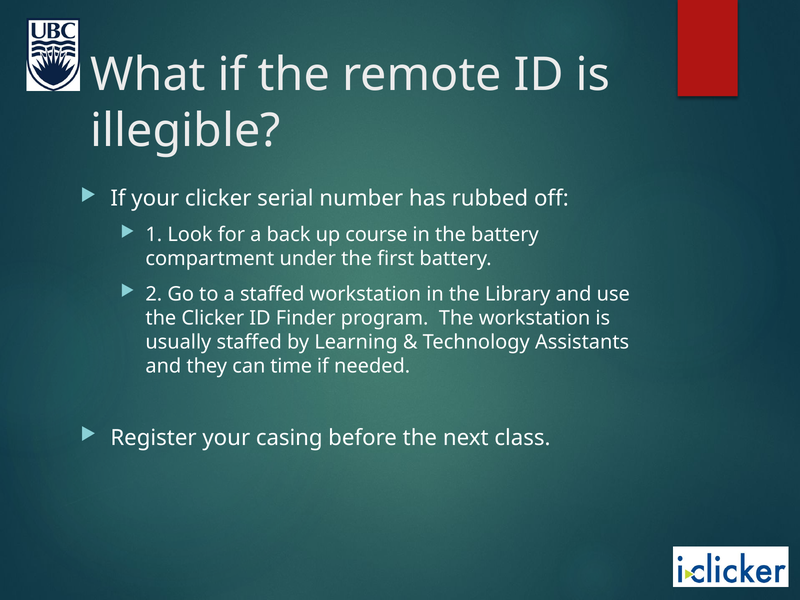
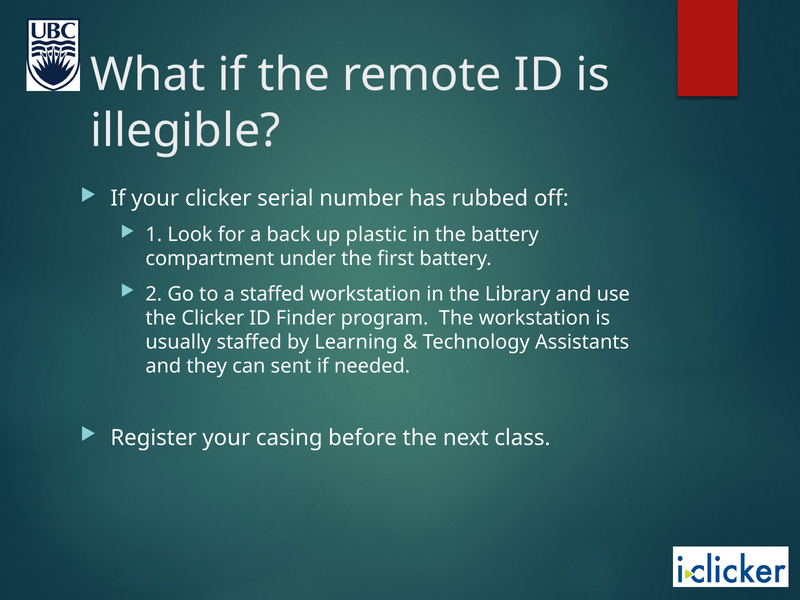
course: course -> plastic (376, 235)
time: time -> sent (291, 366)
